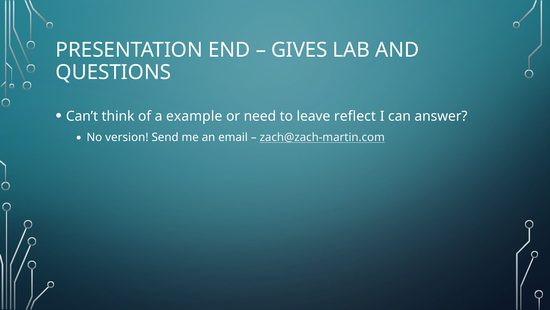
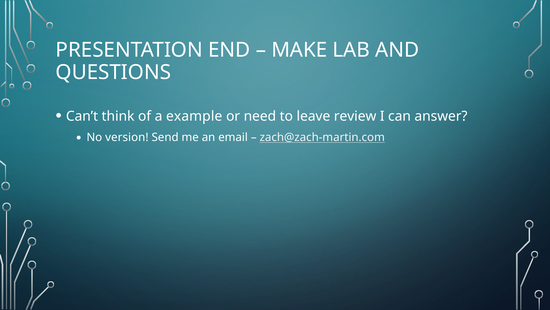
GIVES: GIVES -> MAKE (299, 50)
reflect: reflect -> review (355, 116)
